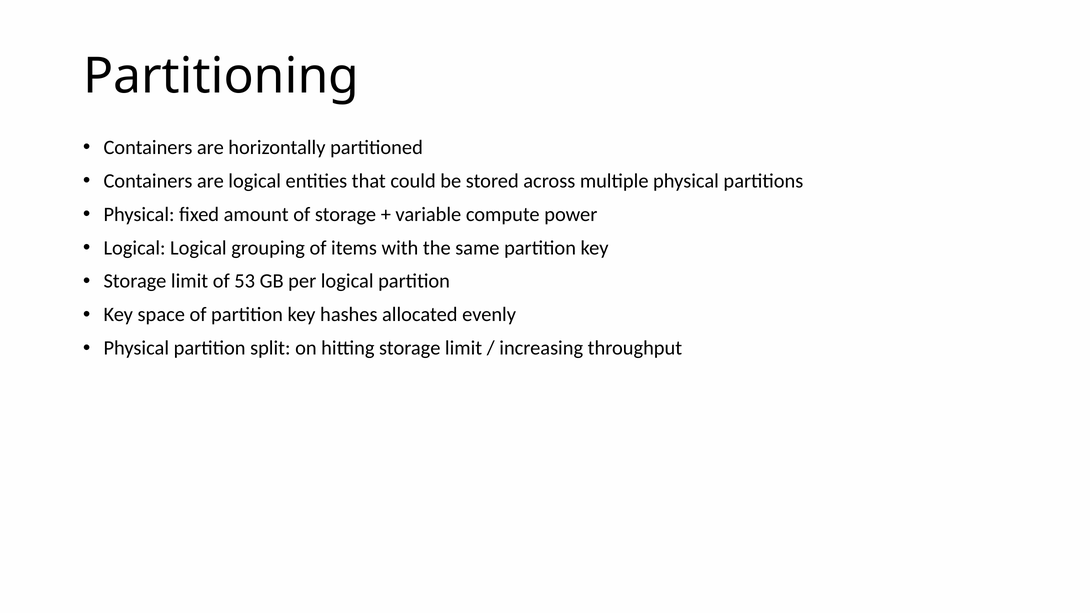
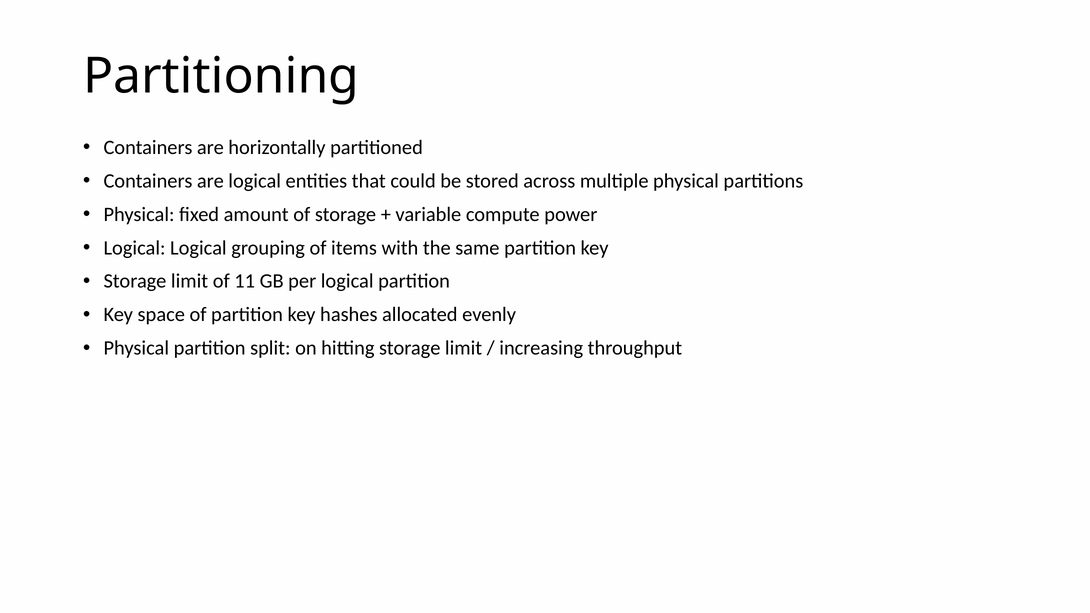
53: 53 -> 11 (245, 281)
